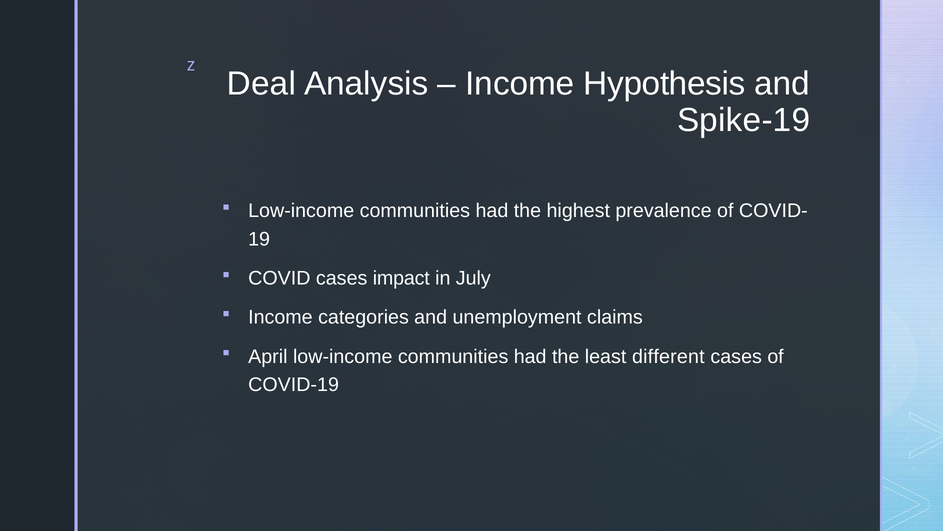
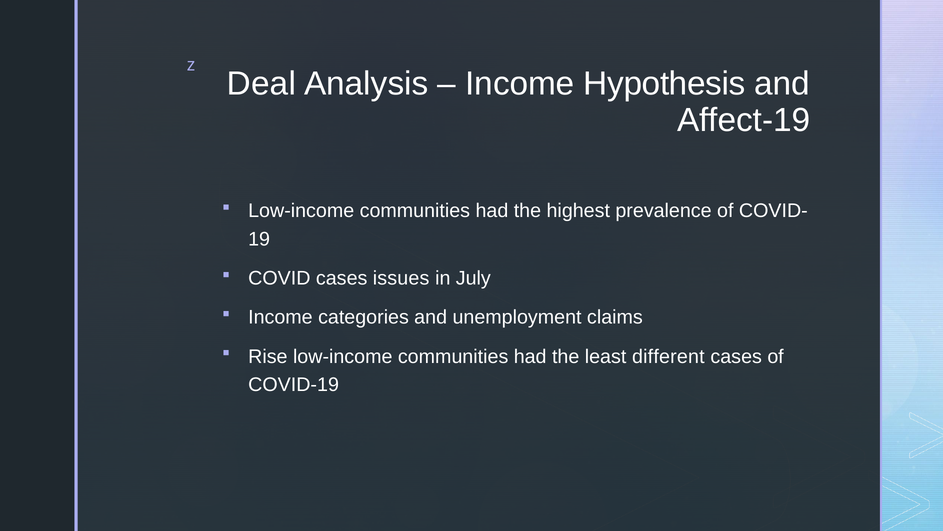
Spike-19: Spike-19 -> Affect-19 (744, 120)
impact: impact -> issues (401, 278)
April: April -> Rise (268, 356)
